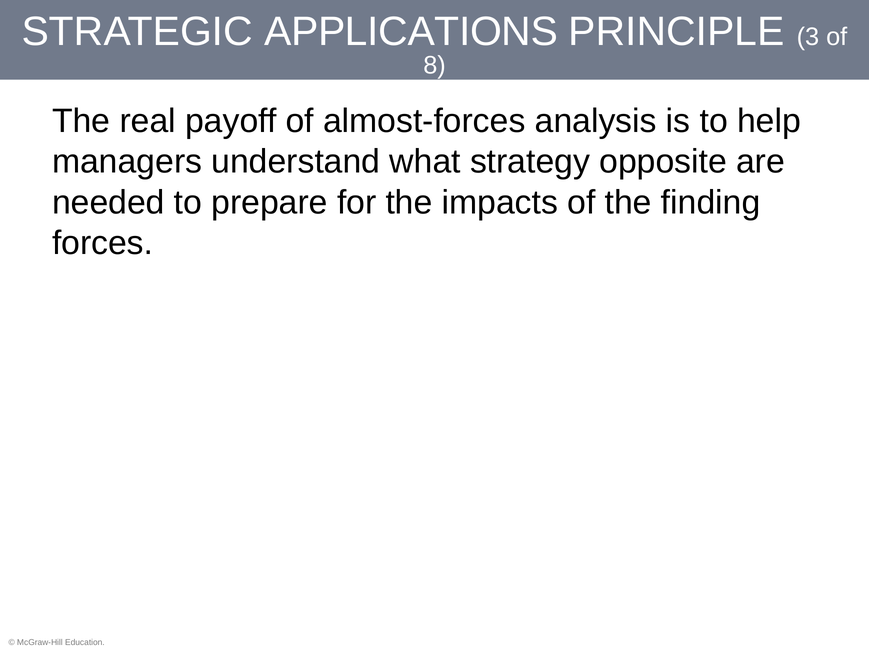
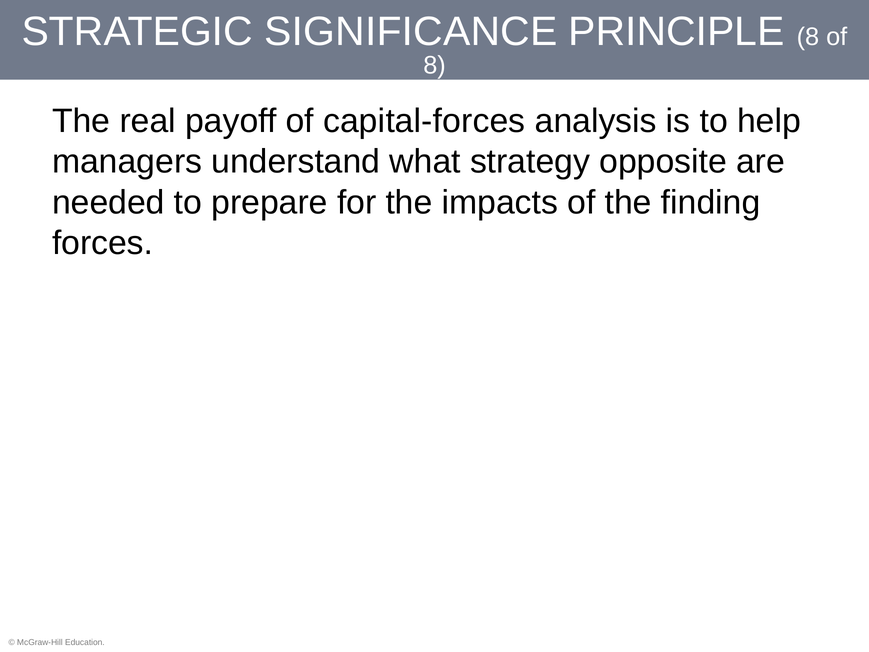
APPLICATIONS: APPLICATIONS -> SIGNIFICANCE (411, 32)
PRINCIPLE 3: 3 -> 8 (808, 37)
almost-forces: almost-forces -> capital-forces (424, 121)
